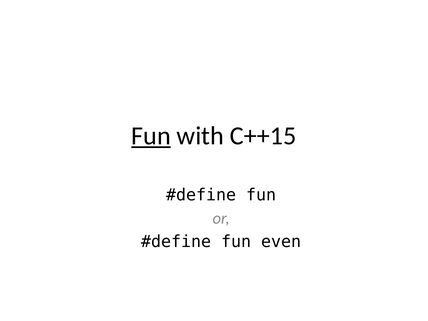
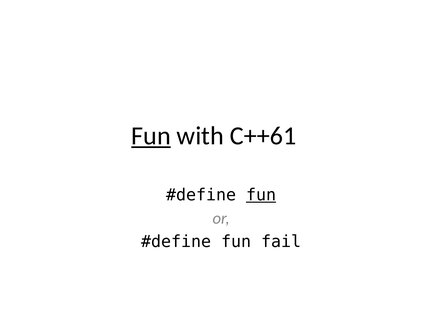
C++15: C++15 -> C++61 (263, 136)
fun underline: none -> present (261, 195)
even: even -> fail (281, 242)
